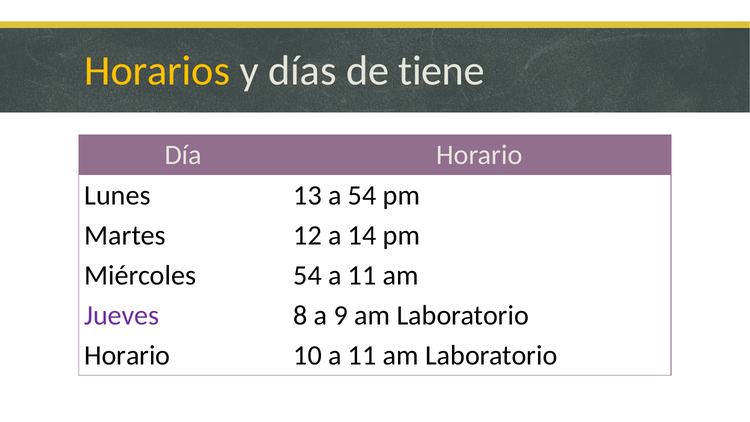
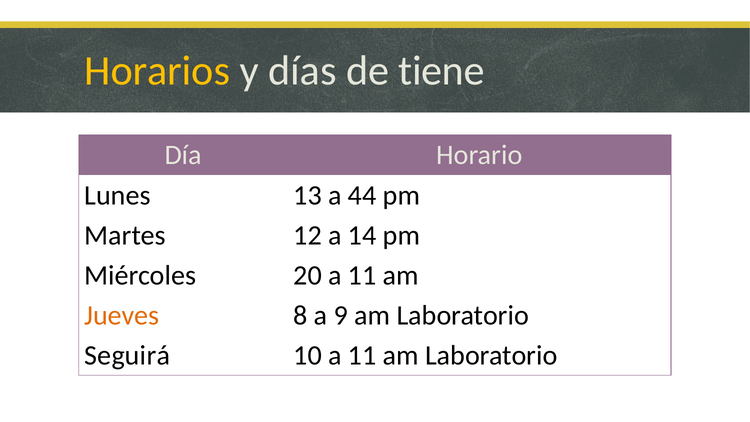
a 54: 54 -> 44 (362, 195)
Miércoles 54: 54 -> 20 (308, 275)
Jueves colour: purple -> orange (122, 315)
Horario: Horario -> Seguirá (127, 355)
